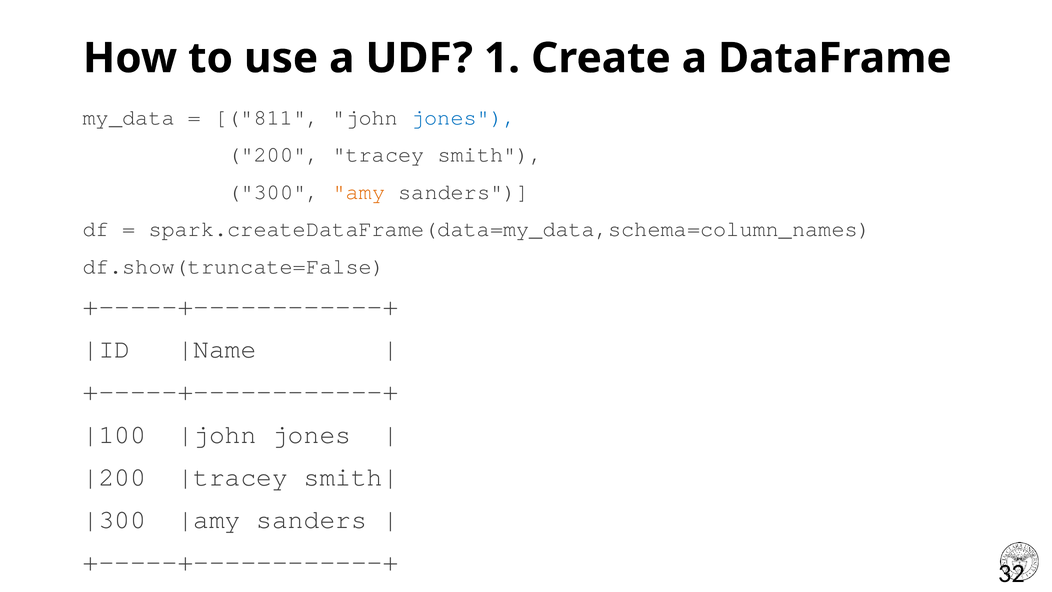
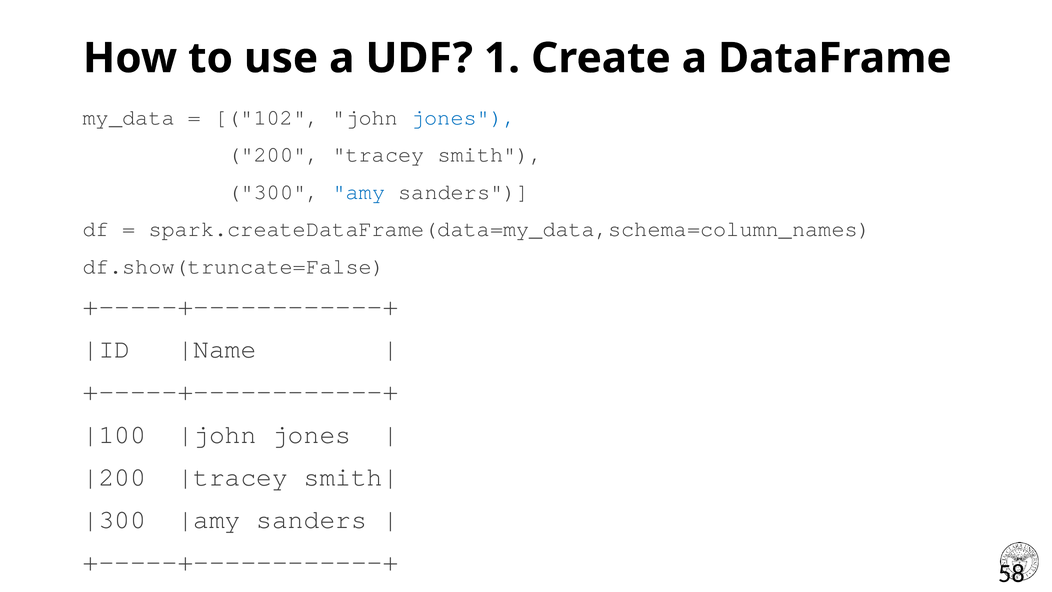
811: 811 -> 102 (267, 117)
amy colour: orange -> blue (359, 192)
32: 32 -> 58 (1011, 573)
